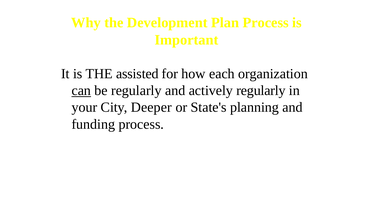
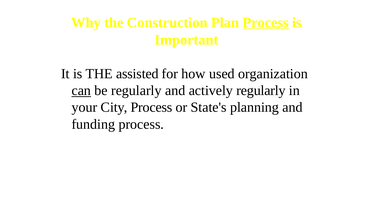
Development: Development -> Construction (167, 23)
Process underline: none -> present (266, 23)
each: each -> used (222, 74)
City Deeper: Deeper -> Process (151, 107)
